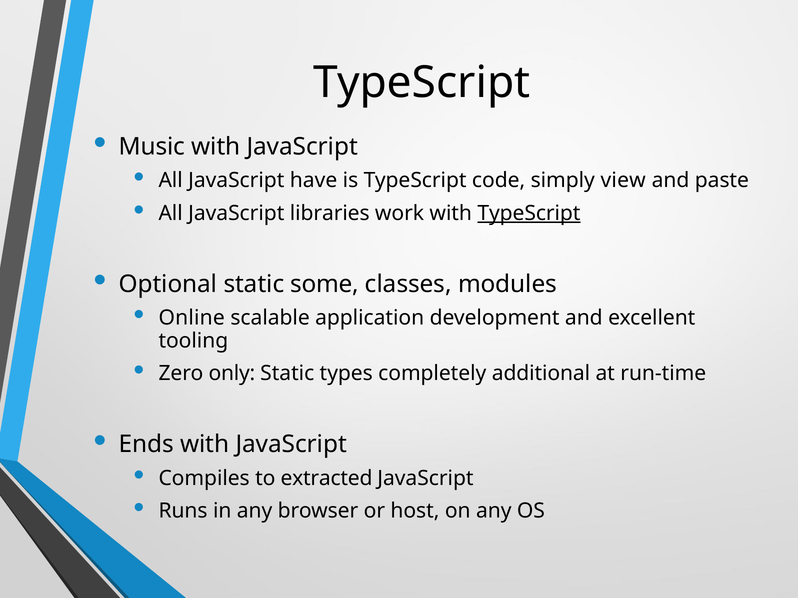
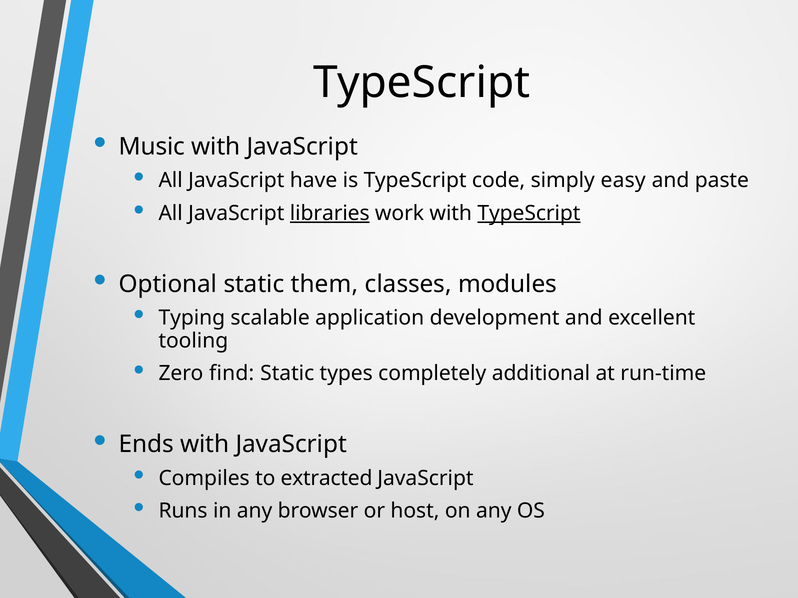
view: view -> easy (623, 181)
libraries underline: none -> present (330, 213)
some: some -> them (325, 284)
Online: Online -> Typing (192, 318)
only: only -> find (232, 374)
